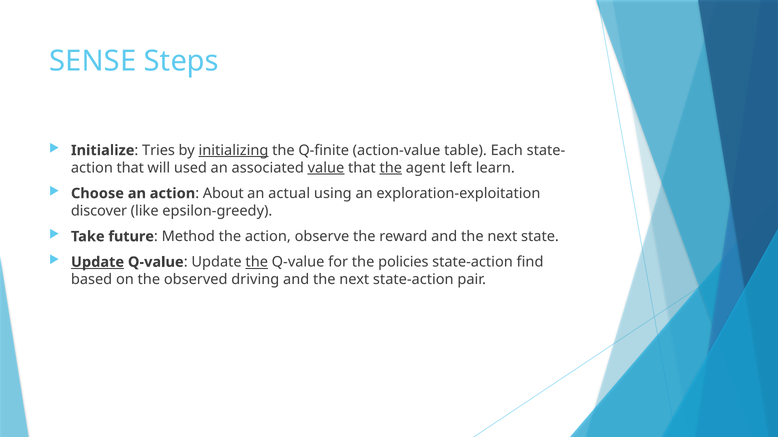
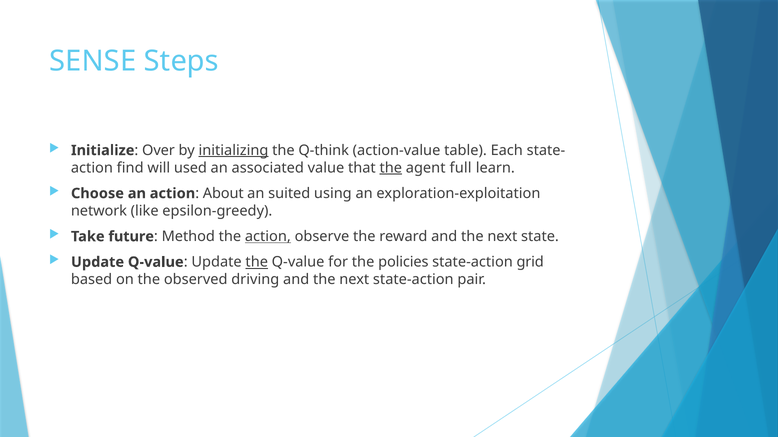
Tries: Tries -> Over (159, 151)
Q-finite: Q-finite -> Q-think (324, 151)
action that: that -> find (130, 168)
value underline: present -> none (326, 168)
left: left -> full (461, 168)
actual: actual -> suited (289, 194)
discover: discover -> network (99, 211)
action underline: none -> present (268, 237)
Update underline: present -> none (98, 262)
find: find -> grid (530, 262)
